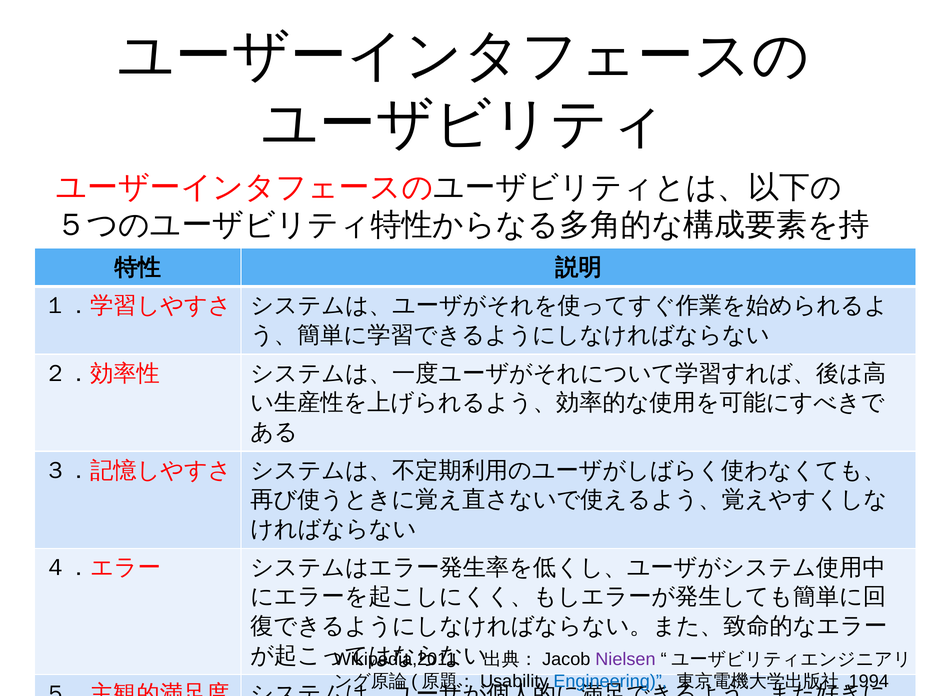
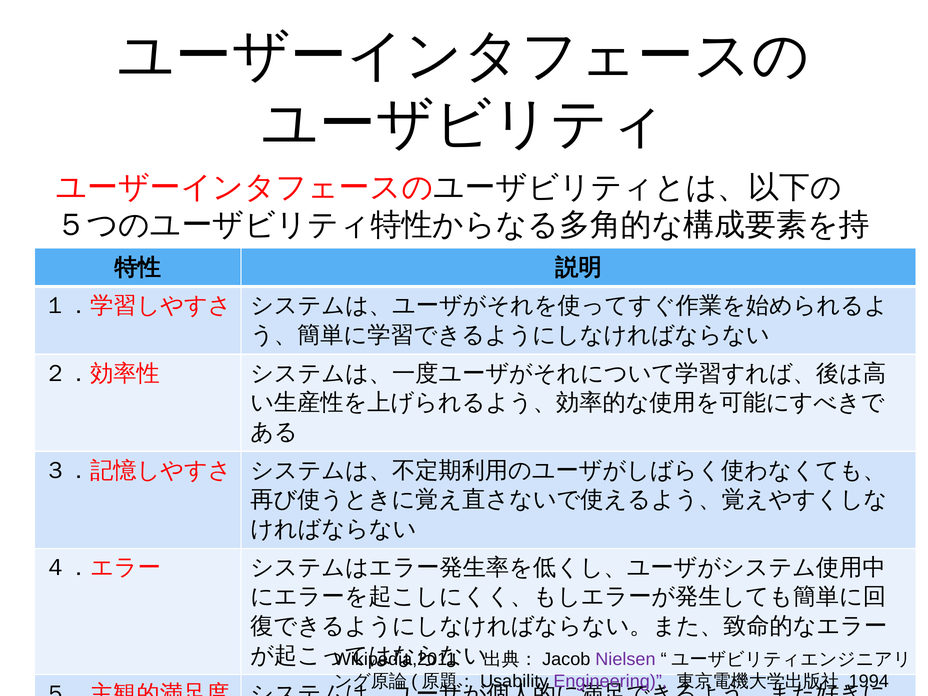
Engineering colour: blue -> purple (610, 681)
